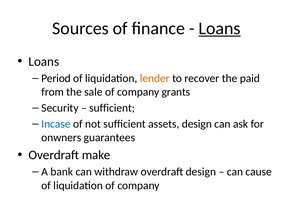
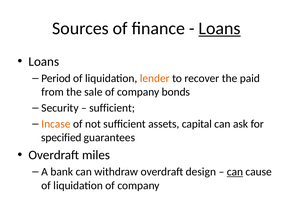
grants: grants -> bonds (176, 92)
Incase colour: blue -> orange (56, 124)
assets design: design -> capital (197, 124)
onwners: onwners -> specified (61, 137)
make: make -> miles (96, 155)
can underline: none -> present (235, 172)
